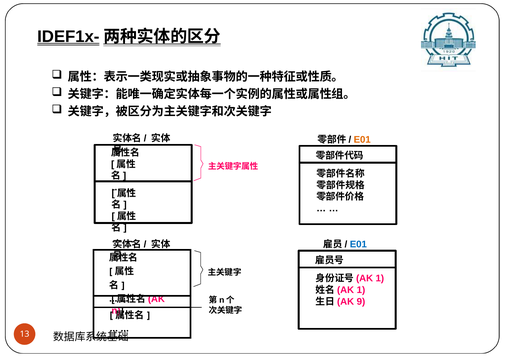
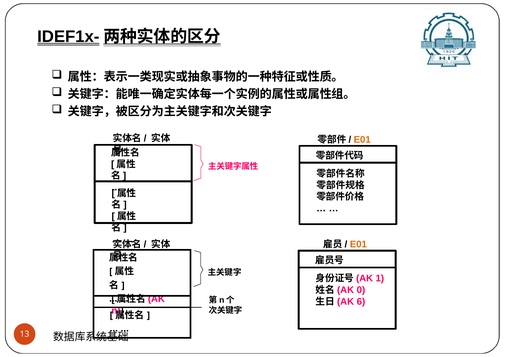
E01 colour: blue -> orange (358, 244)
1: 1 -> 0 (361, 290)
9: 9 -> 6 (361, 302)
